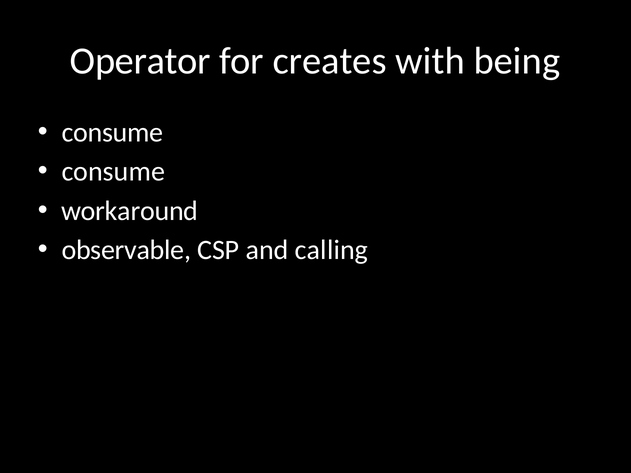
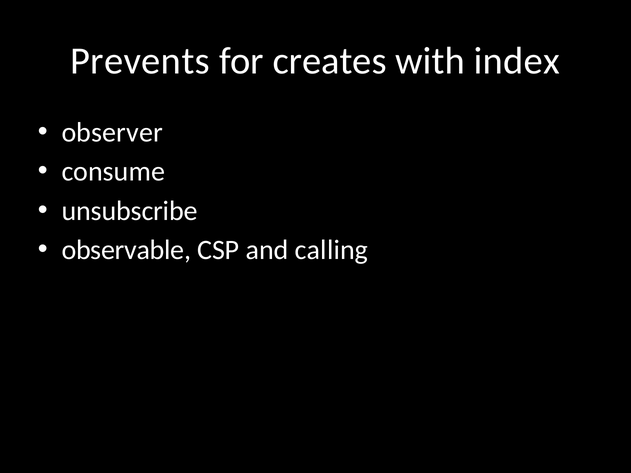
Operator: Operator -> Prevents (140, 61)
being: being -> index (517, 61)
consume: consume -> observer (112, 132)
workaround: workaround -> unsubscribe (130, 211)
